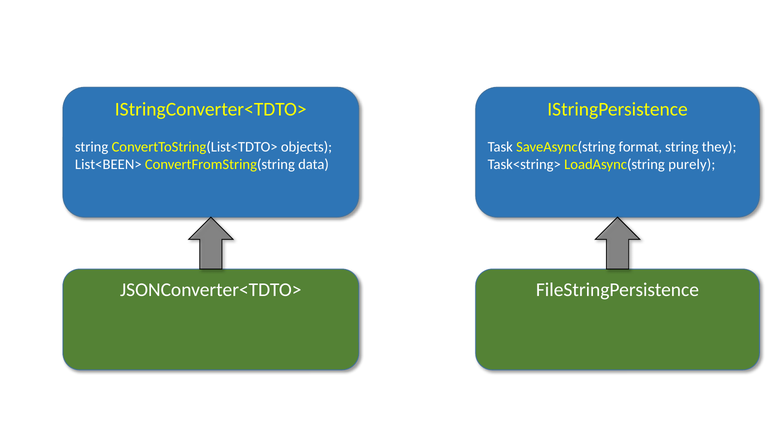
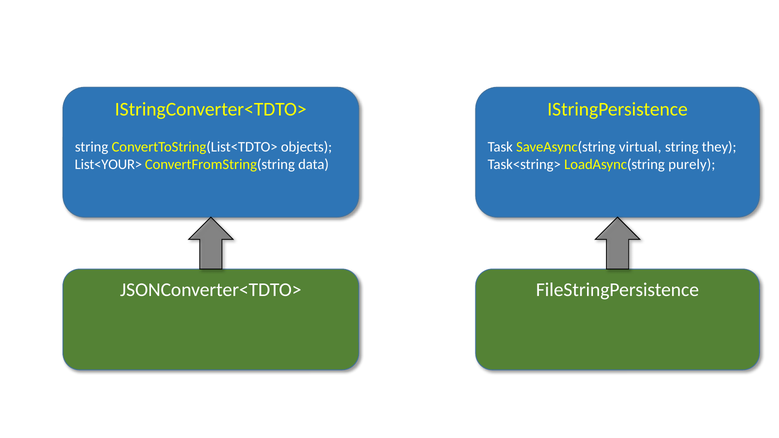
format: format -> virtual (640, 147)
List<BEEN>: List<BEEN> -> List<YOUR> (108, 165)
